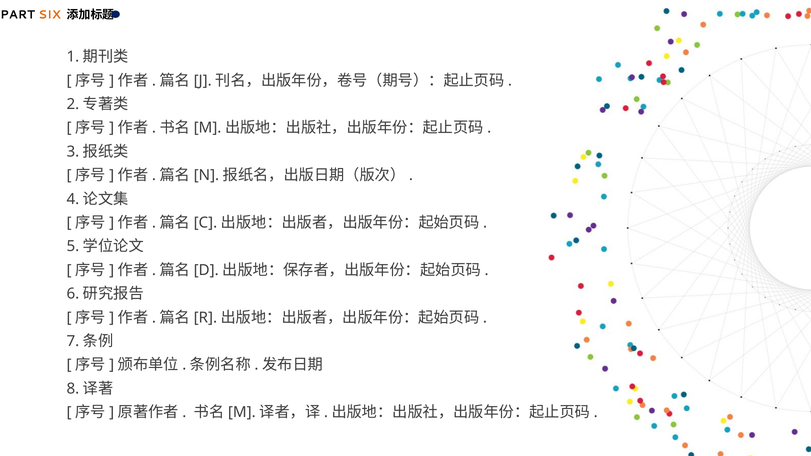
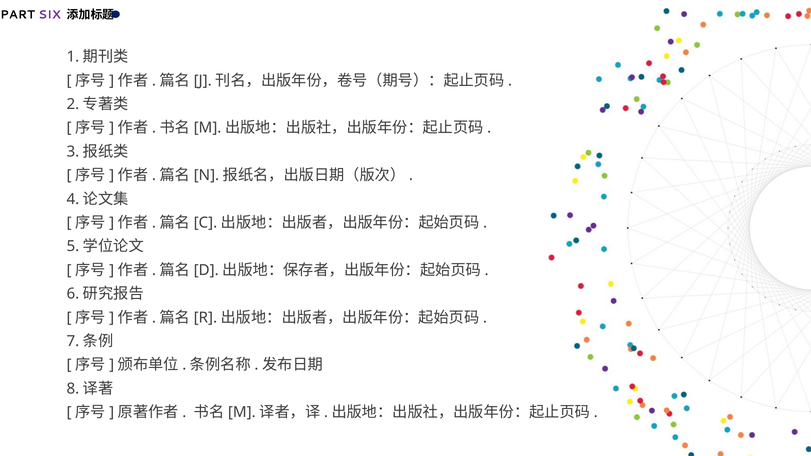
SIX colour: orange -> purple (49, 15)
